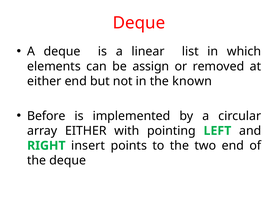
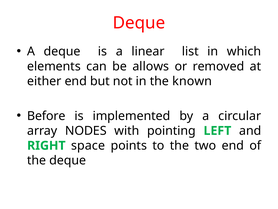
assign: assign -> allows (151, 66)
array EITHER: EITHER -> NODES (86, 130)
insert: insert -> space (88, 145)
